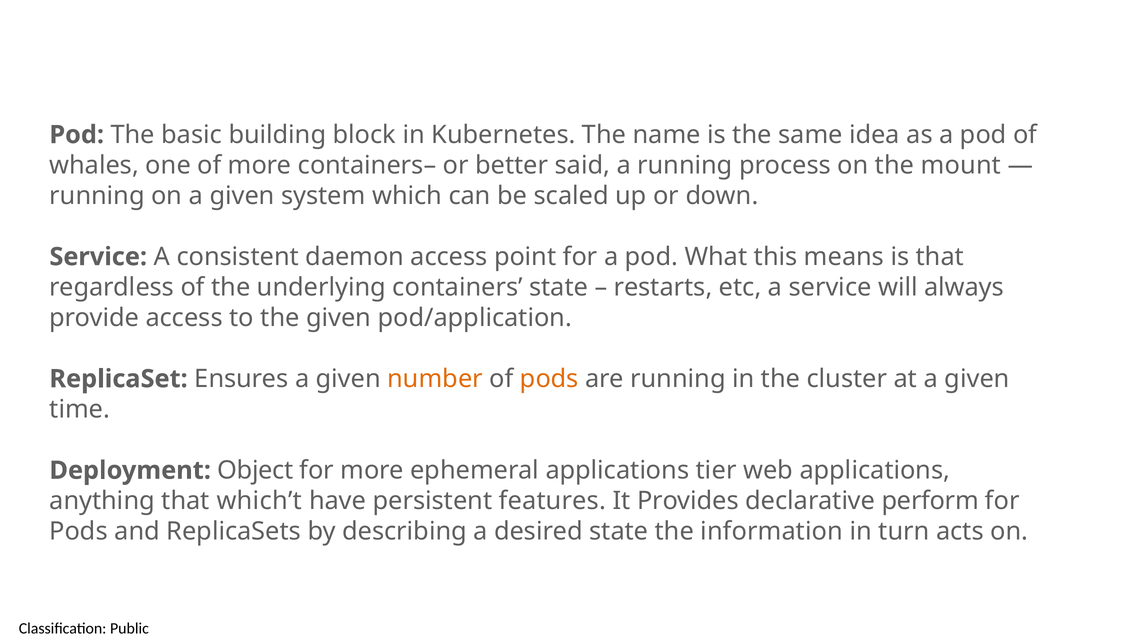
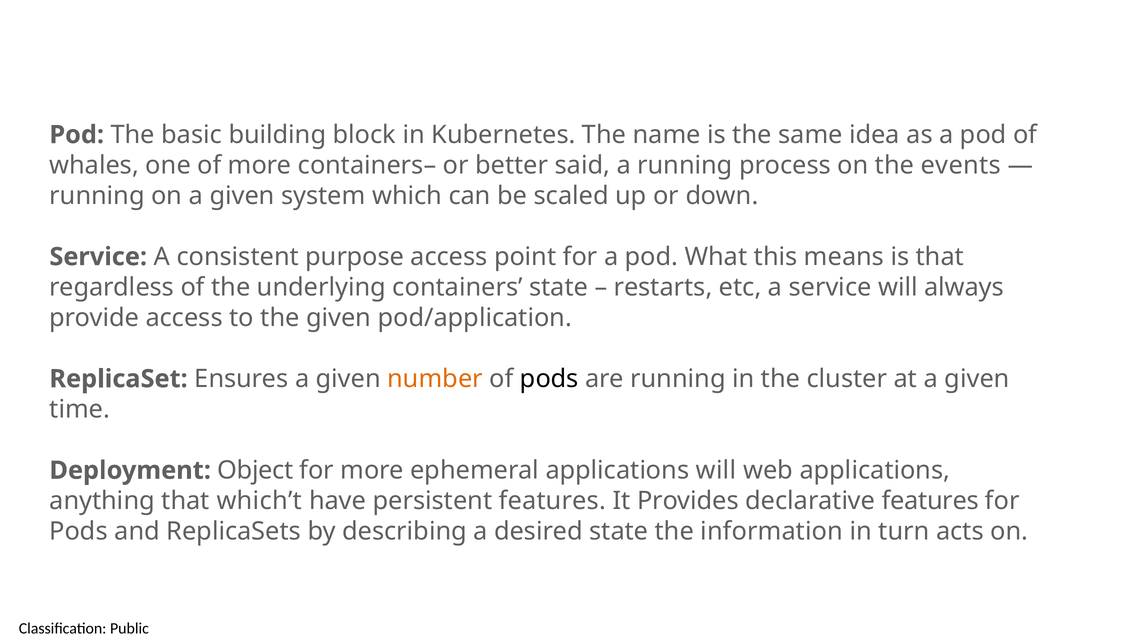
mount: mount -> events (961, 165)
daemon: daemon -> purpose (355, 257)
pods colour: orange -> black (549, 379)
applications tier: tier -> will (716, 470)
declarative perform: perform -> features (930, 501)
